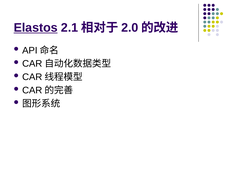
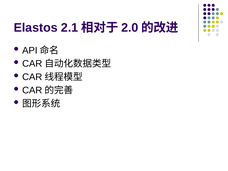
Elastos underline: present -> none (36, 28)
